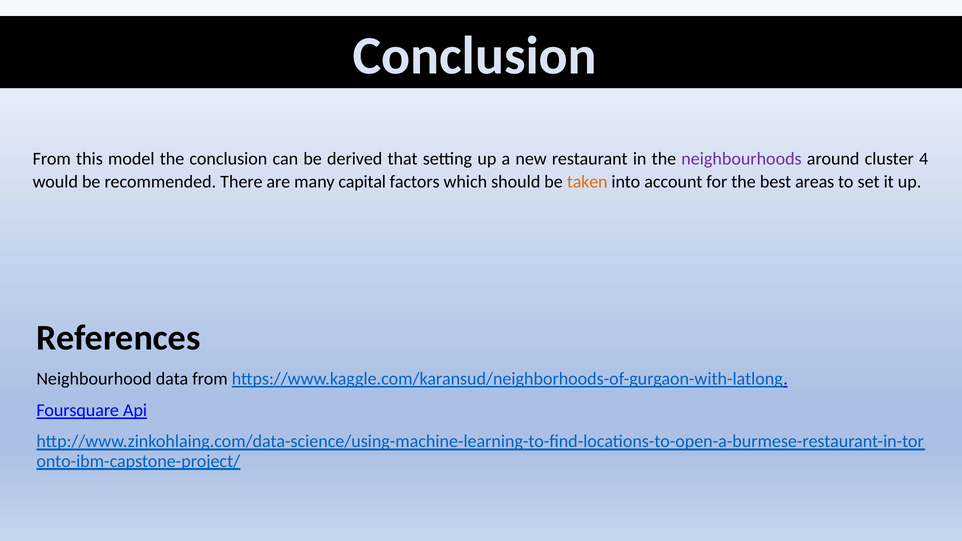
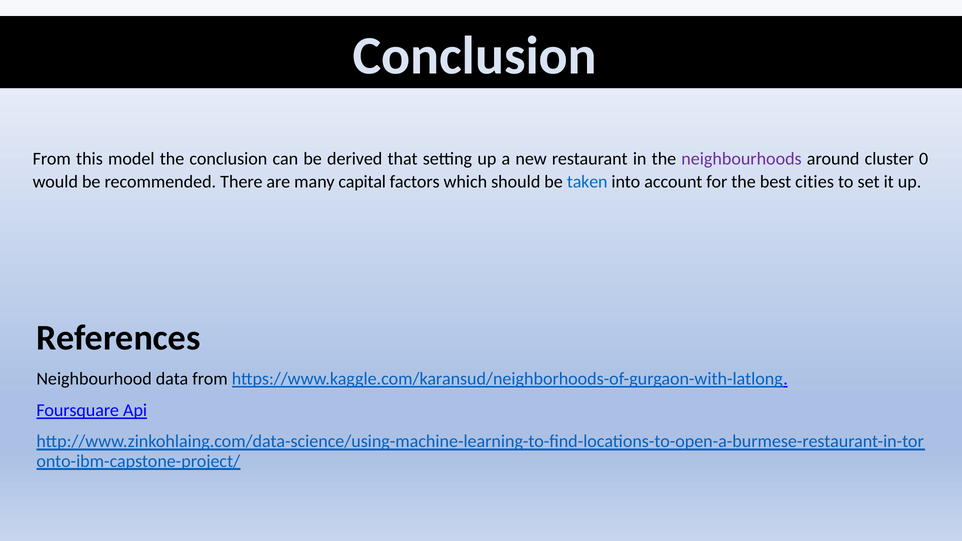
4: 4 -> 0 (924, 159)
taken colour: orange -> blue (587, 182)
areas: areas -> cities (815, 182)
